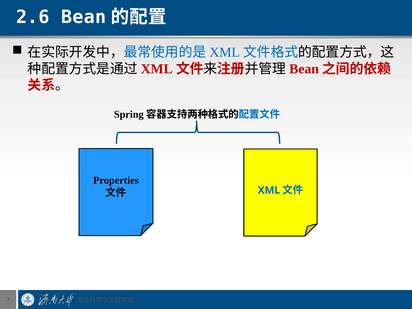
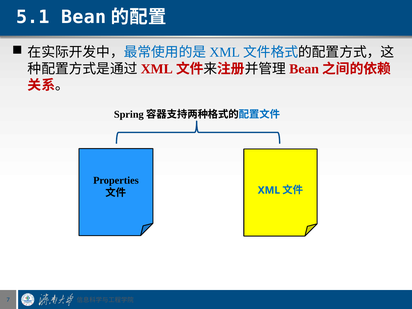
2.6: 2.6 -> 5.1 (33, 17)
